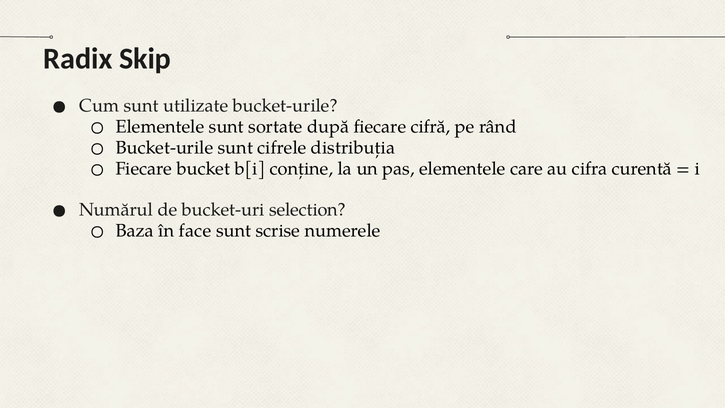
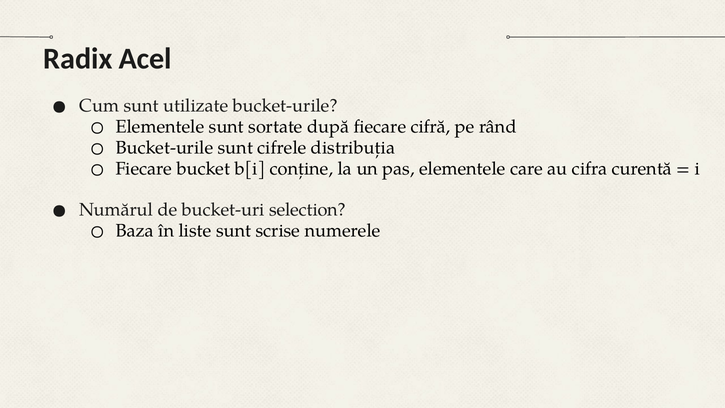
Skip: Skip -> Acel (145, 59)
face: face -> liste (195, 231)
